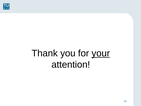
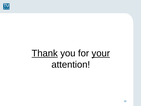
Thank underline: none -> present (45, 53)
